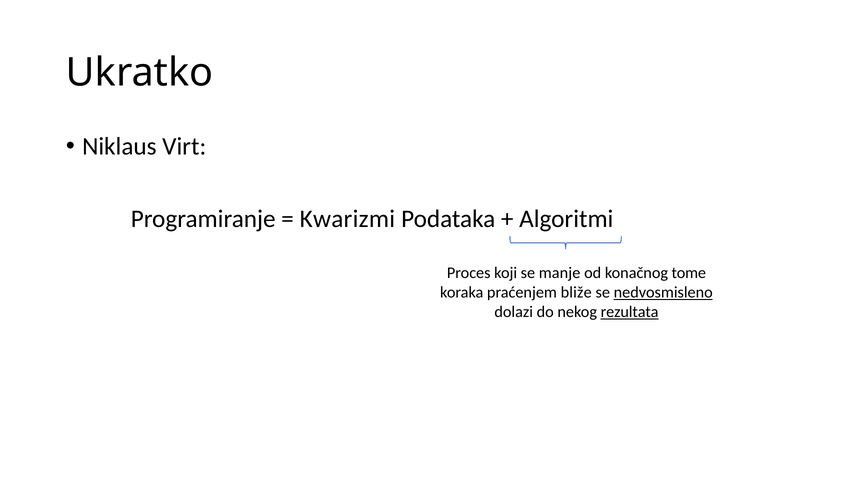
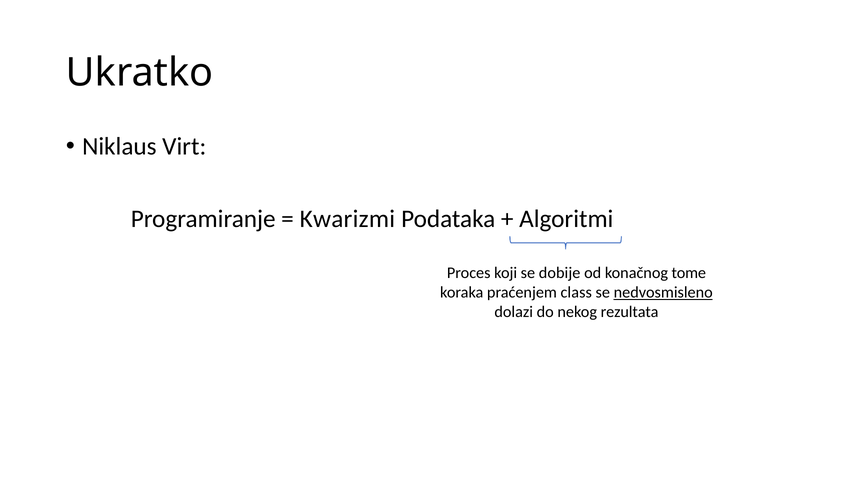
manje: manje -> dobije (560, 273)
bliže: bliže -> class (576, 292)
rezultata underline: present -> none (630, 312)
